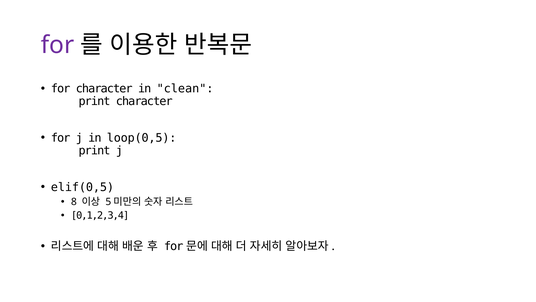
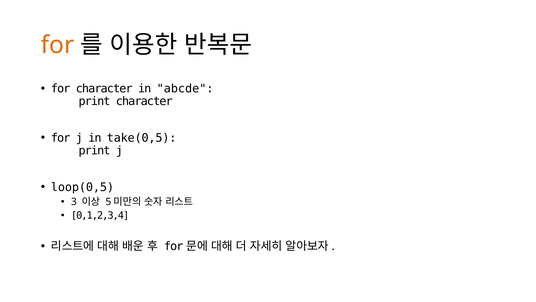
for colour: purple -> orange (58, 45)
clean: clean -> abcde (185, 89)
loop(0,5: loop(0,5 -> take(0,5 (142, 138)
elif(0,5: elif(0,5 -> loop(0,5 (82, 187)
8: 8 -> 3 (74, 201)
